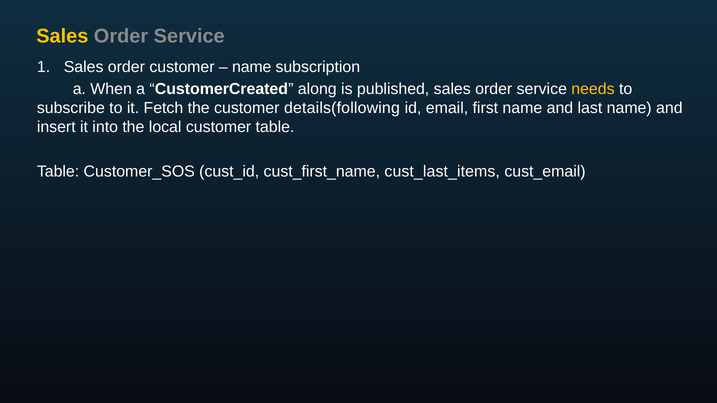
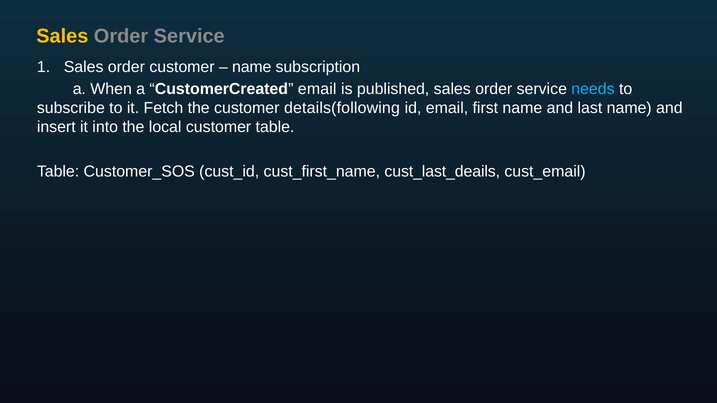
CustomerCreated along: along -> email (317, 89)
needs colour: yellow -> light blue (593, 89)
cust_last_items: cust_last_items -> cust_last_deails (442, 172)
